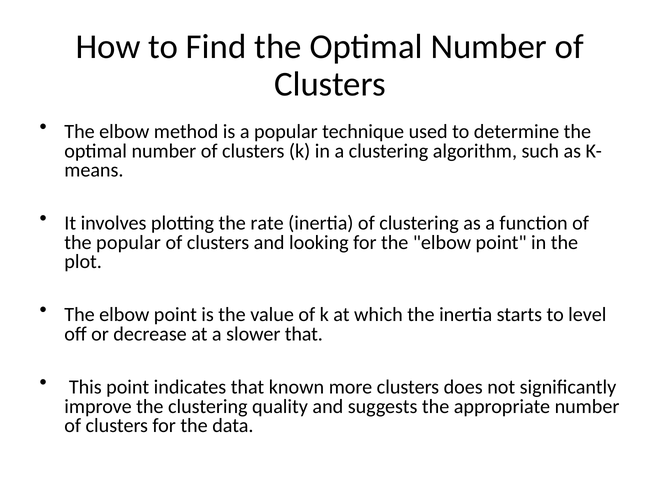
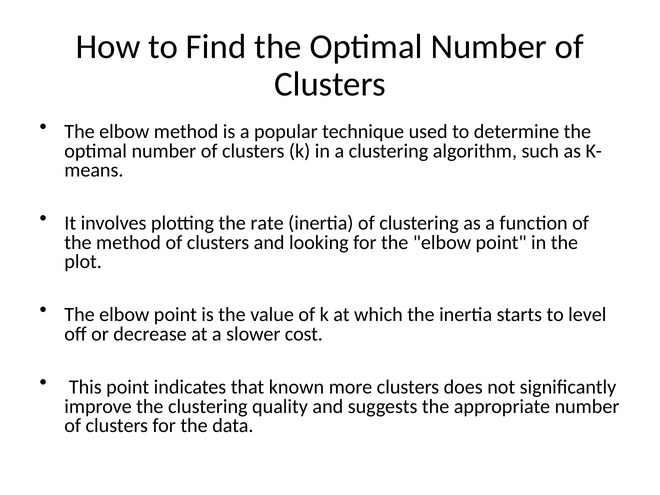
the popular: popular -> method (129, 242)
slower that: that -> cost (304, 334)
